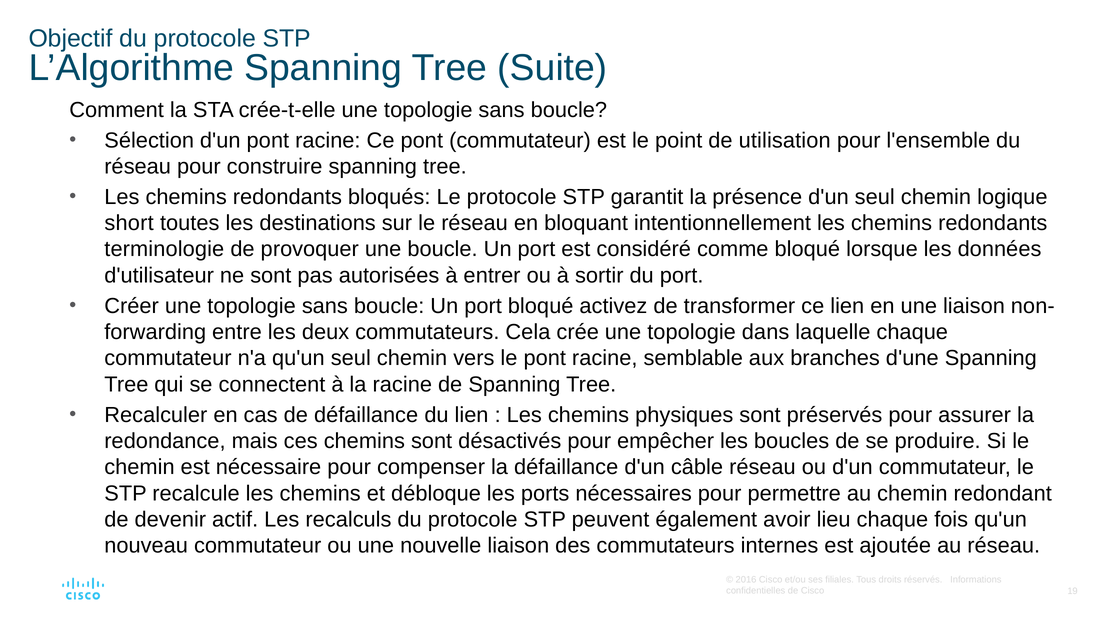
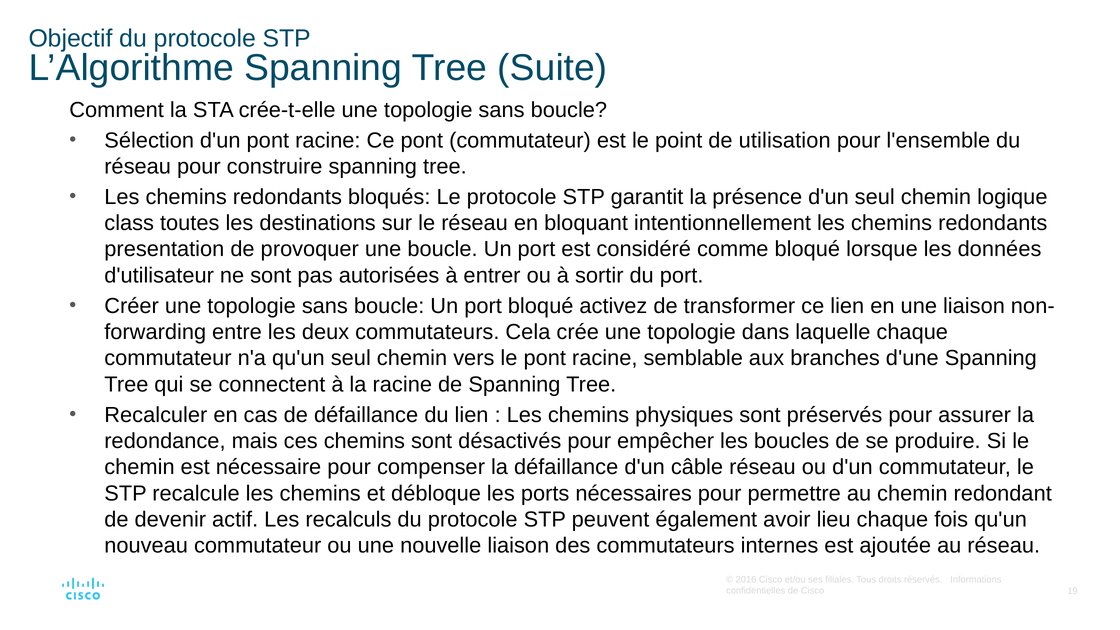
short: short -> class (129, 223)
terminologie: terminologie -> presentation (164, 249)
